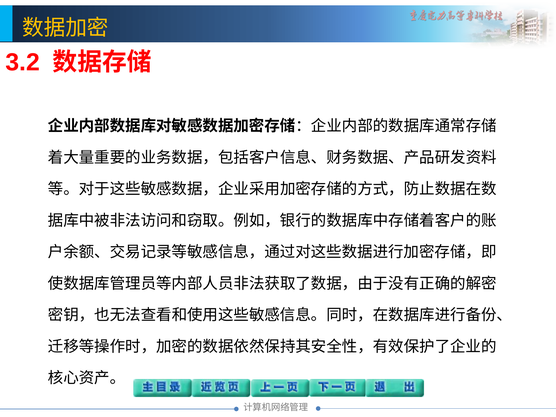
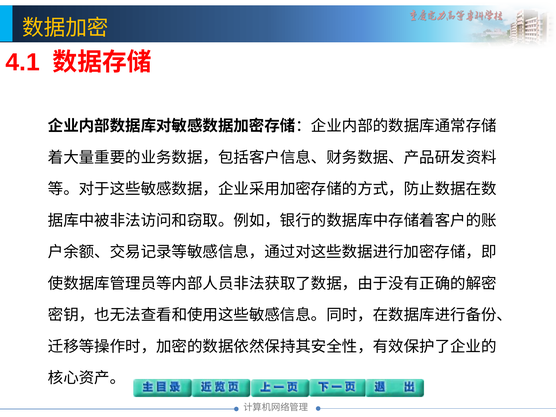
3.2: 3.2 -> 4.1 (23, 62)
